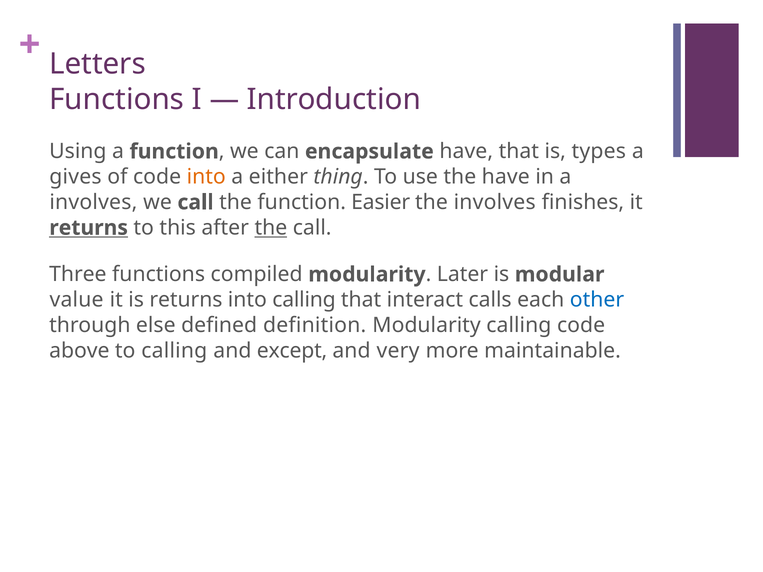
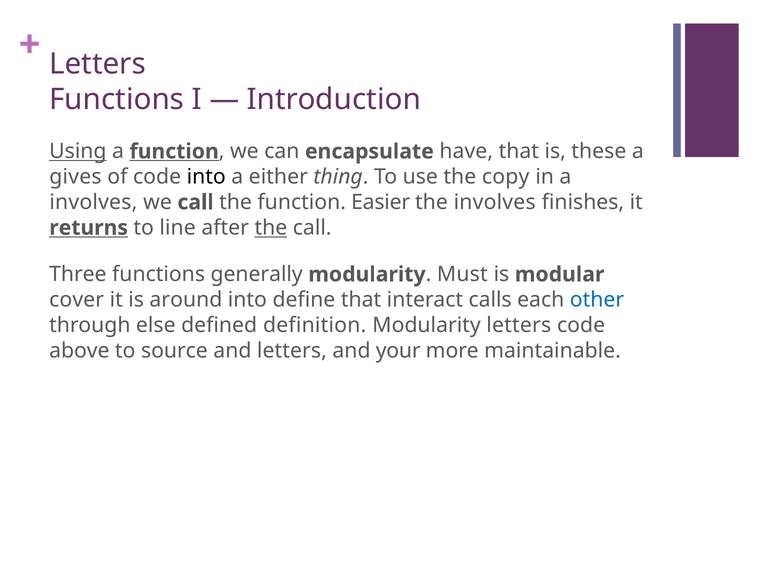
Using underline: none -> present (78, 152)
function underline: none -> present (174, 152)
types: types -> these (599, 152)
into colour: orange -> black (206, 177)
the have: have -> copy (506, 177)
this: this -> line (178, 228)
compiled: compiled -> generally (257, 275)
Later: Later -> Must (462, 275)
value: value -> cover (77, 300)
is returns: returns -> around (186, 300)
into calling: calling -> define (304, 300)
Modularity calling: calling -> letters (519, 325)
to calling: calling -> source (174, 351)
and except: except -> letters (292, 351)
very: very -> your (398, 351)
